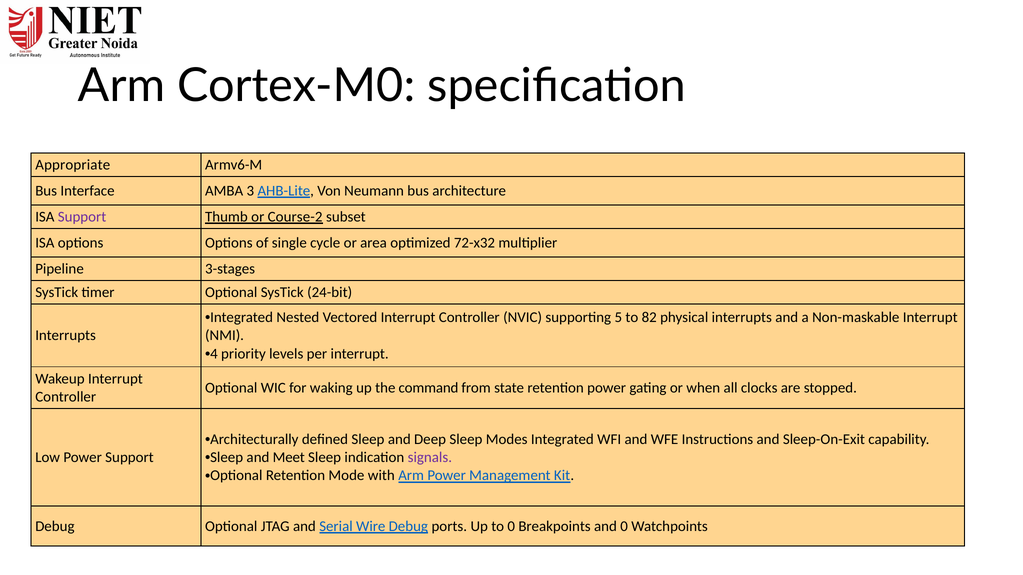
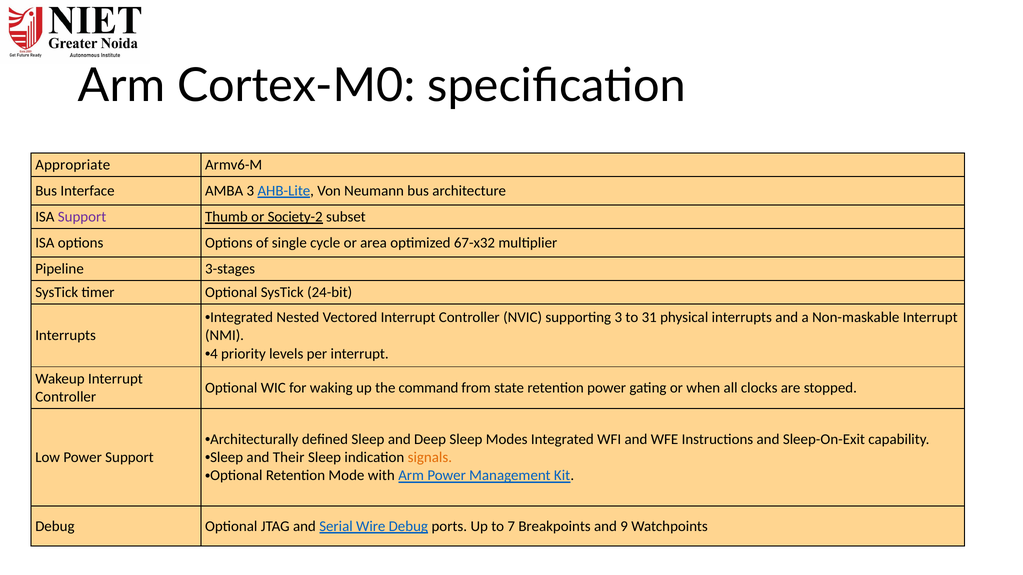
Course-2: Course-2 -> Society-2 (295, 217)
72-x32: 72-x32 -> 67-x32 (475, 243)
supporting 5: 5 -> 3 (618, 318)
82: 82 -> 31 (649, 318)
Meet: Meet -> Their (289, 458)
signals colour: purple -> orange (430, 458)
to 0: 0 -> 7 (511, 527)
and 0: 0 -> 9 (624, 527)
